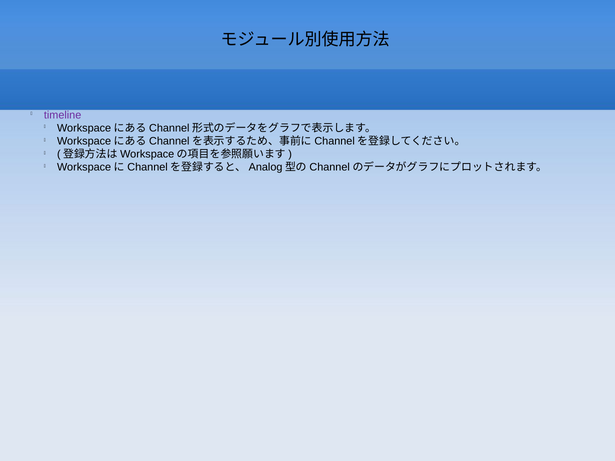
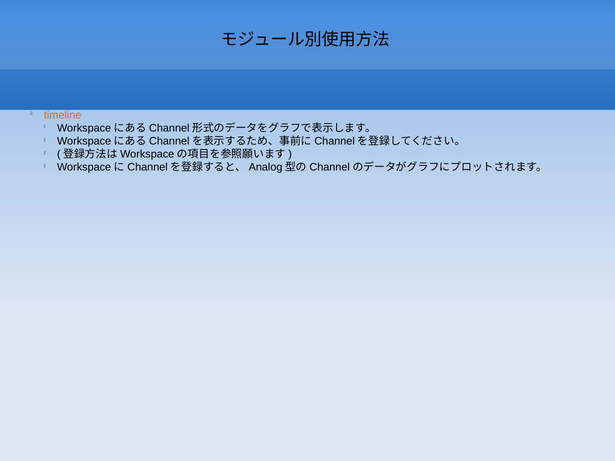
timeline colour: purple -> orange (63, 115)
